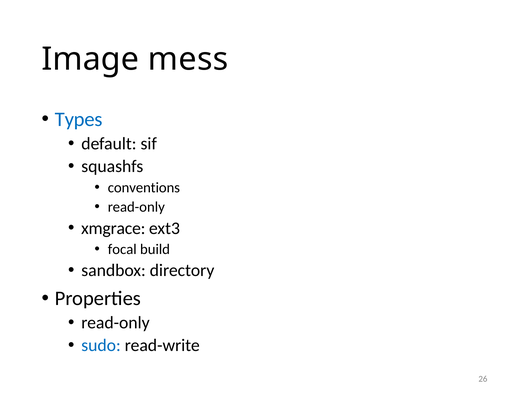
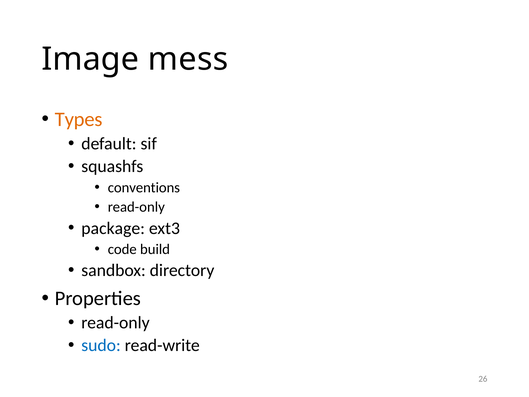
Types colour: blue -> orange (79, 119)
xmgrace: xmgrace -> package (113, 228)
focal: focal -> code (122, 249)
